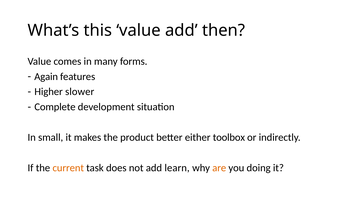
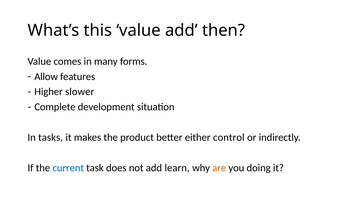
Again: Again -> Allow (46, 76)
small: small -> tasks (51, 137)
toolbox: toolbox -> control (229, 137)
current colour: orange -> blue (68, 167)
